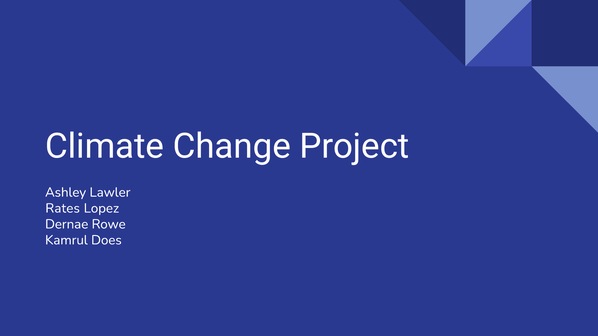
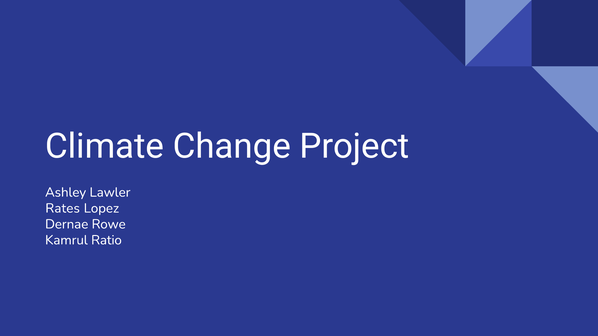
Does: Does -> Ratio (106, 240)
